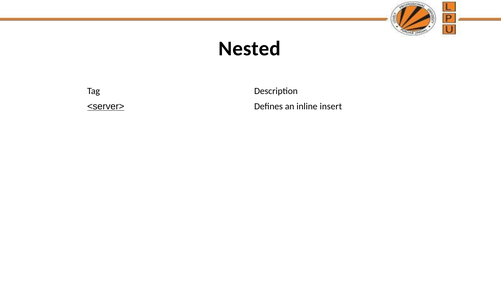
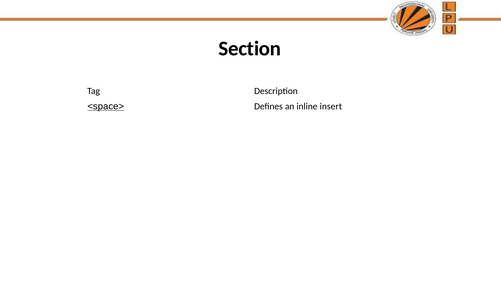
Nested: Nested -> Section (250, 48)
<server>: <server> -> <space> (106, 106)
